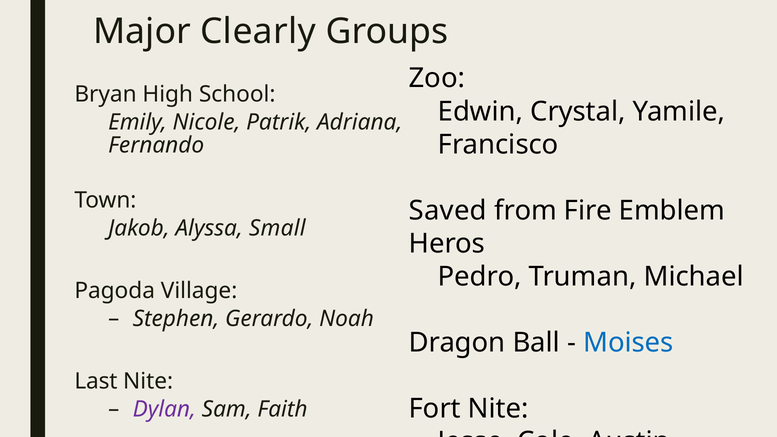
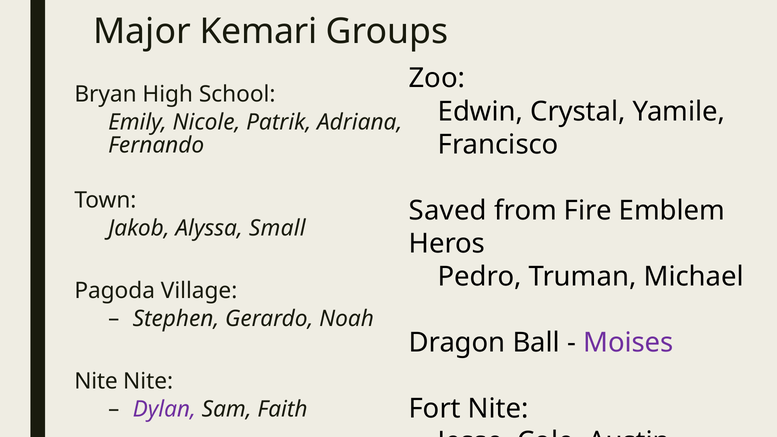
Major Clearly: Clearly -> Kemari (258, 31)
Moises colour: blue -> purple (628, 343)
Last: Last -> Nite (96, 381)
